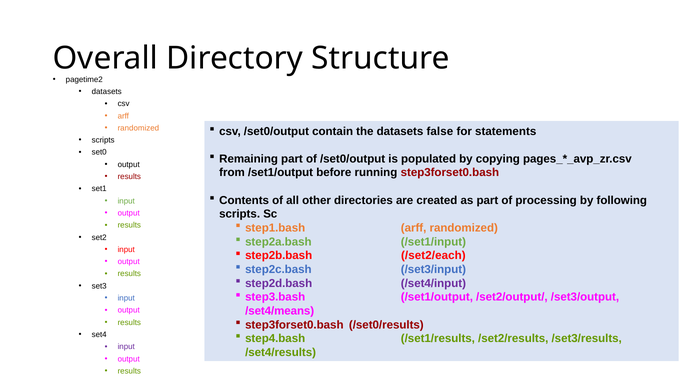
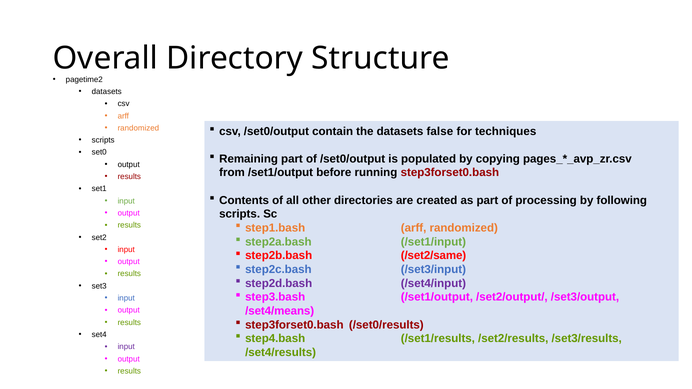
statements: statements -> techniques (506, 131)
/set2/each: /set2/each -> /set2/same (433, 256)
